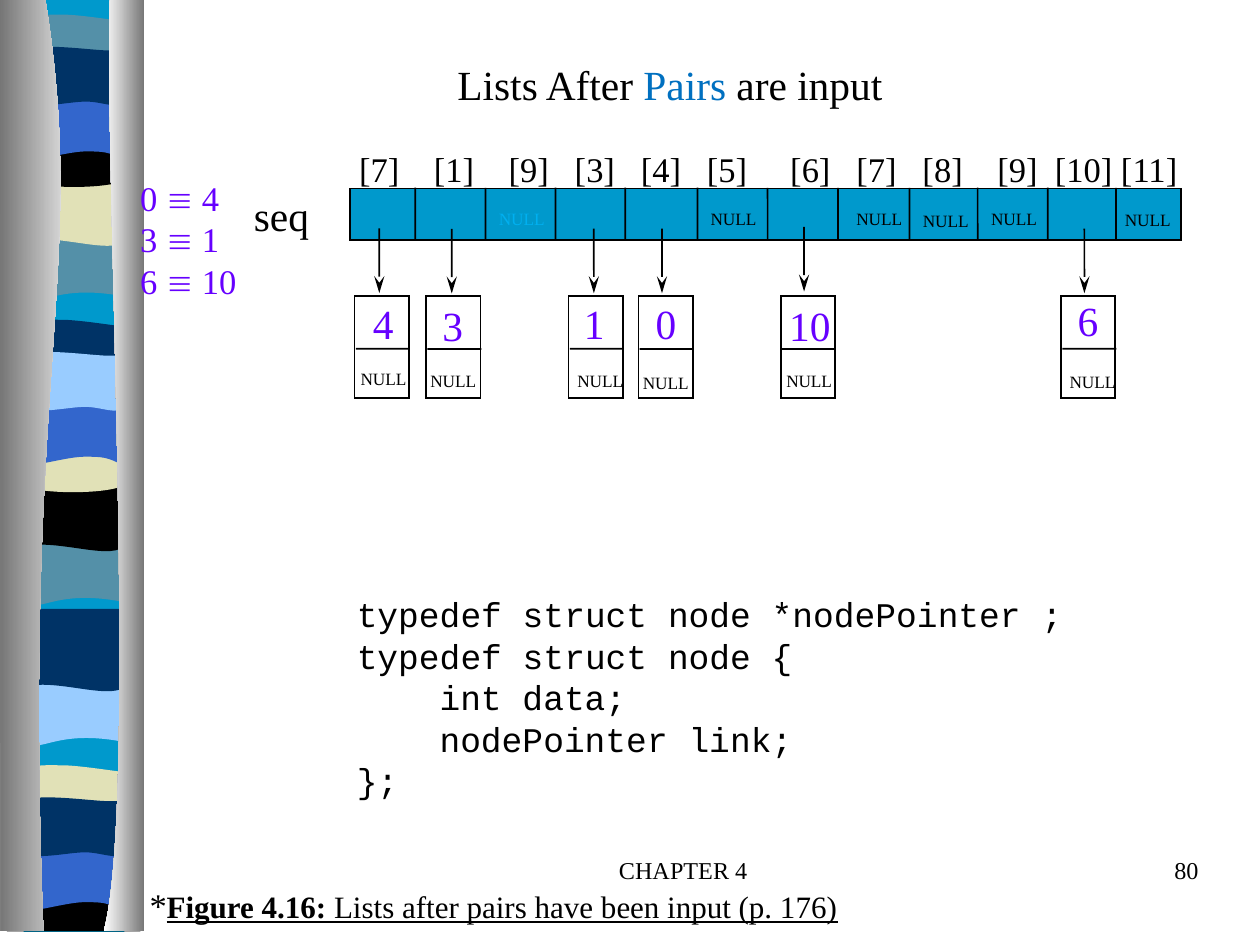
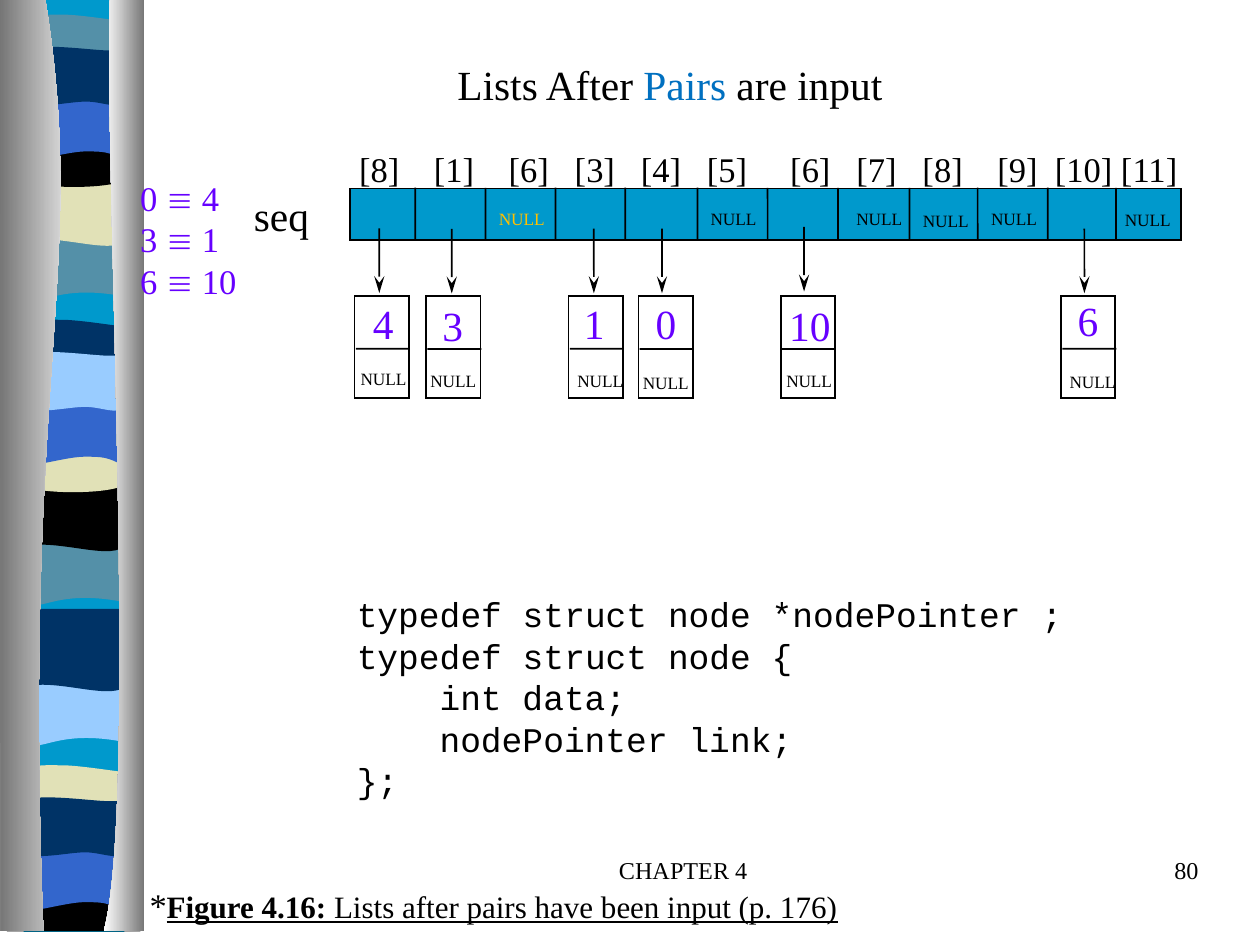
7: 7 -> 8 (379, 171)
9: 9 -> 6 (529, 171)
NULL colour: light blue -> yellow (522, 220)
